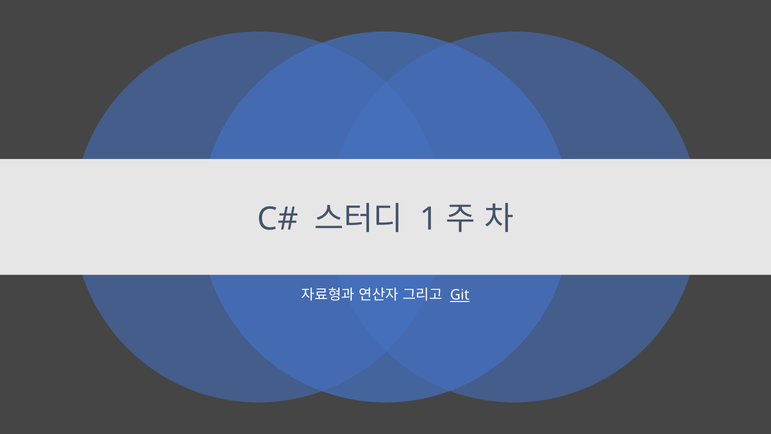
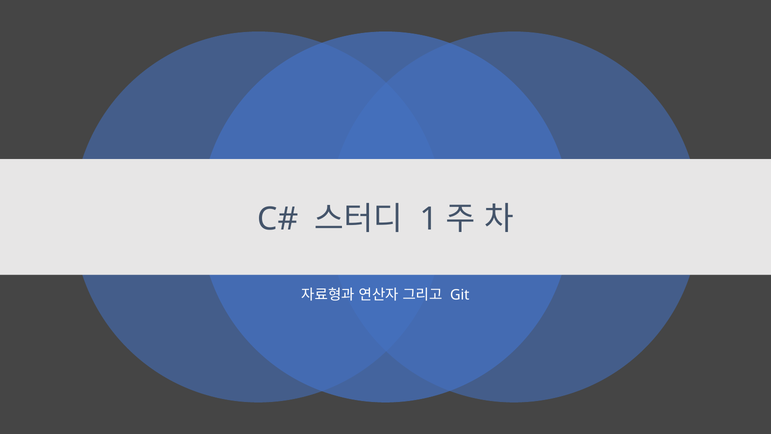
Git underline: present -> none (460, 295)
